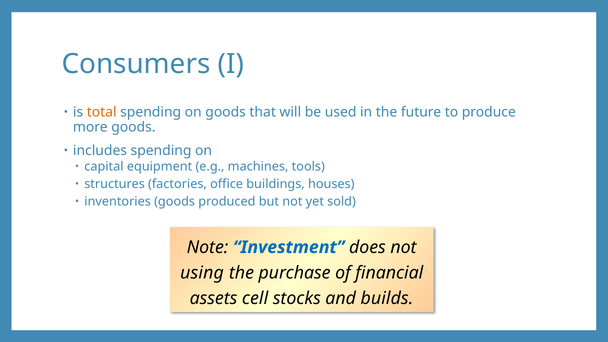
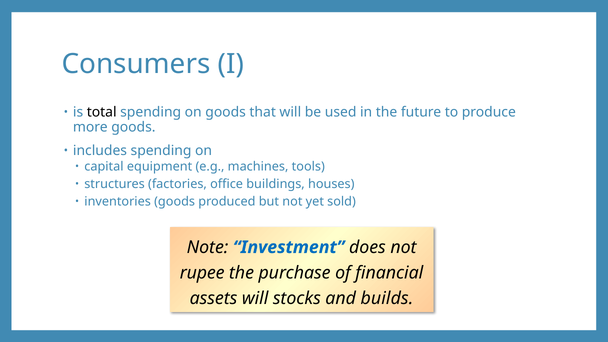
total colour: orange -> black (102, 112)
using: using -> rupee (202, 273)
assets cell: cell -> will (255, 298)
